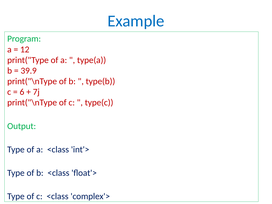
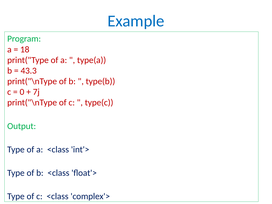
12: 12 -> 18 (25, 49)
39.9: 39.9 -> 43.3 (29, 71)
6: 6 -> 0 (22, 92)
